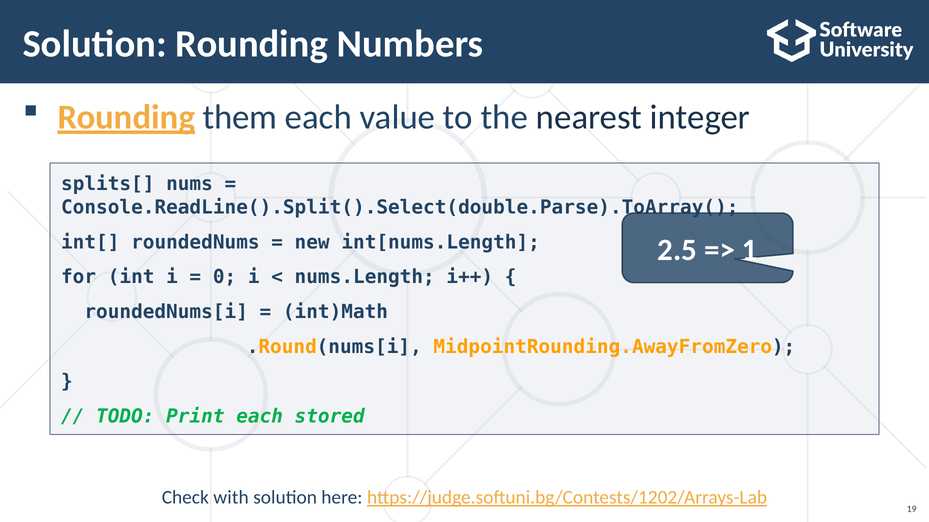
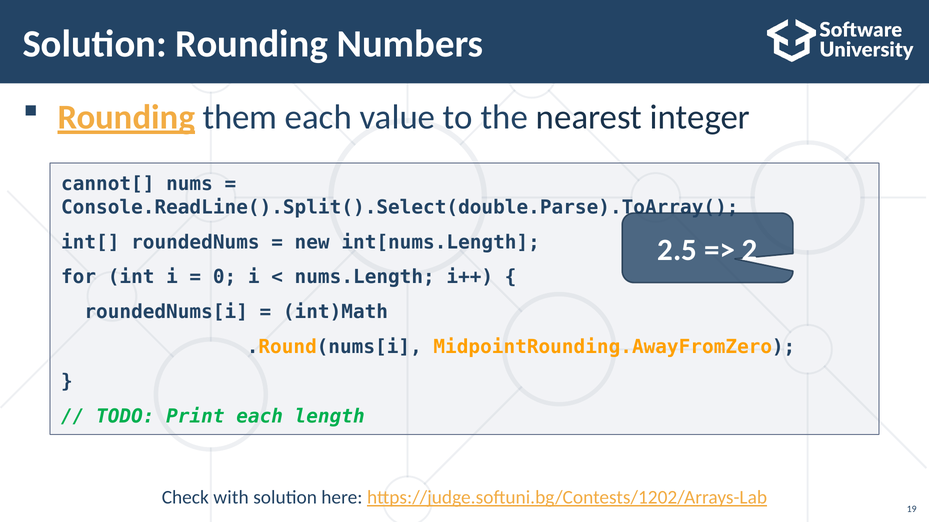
splits[: splits[ -> cannot[ (108, 184)
1: 1 -> 2 (750, 250)
stored: stored -> length (330, 417)
